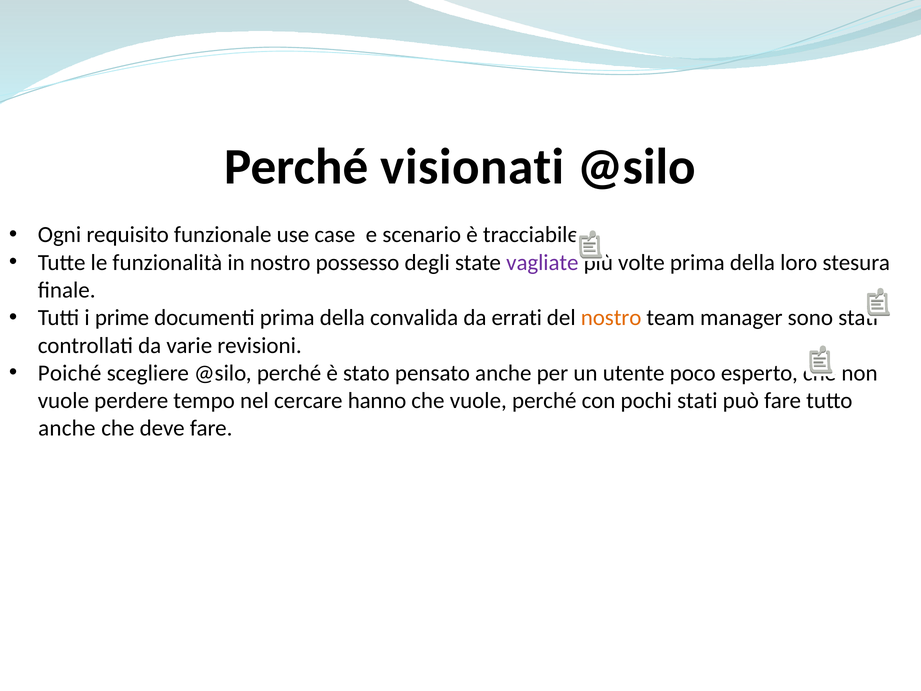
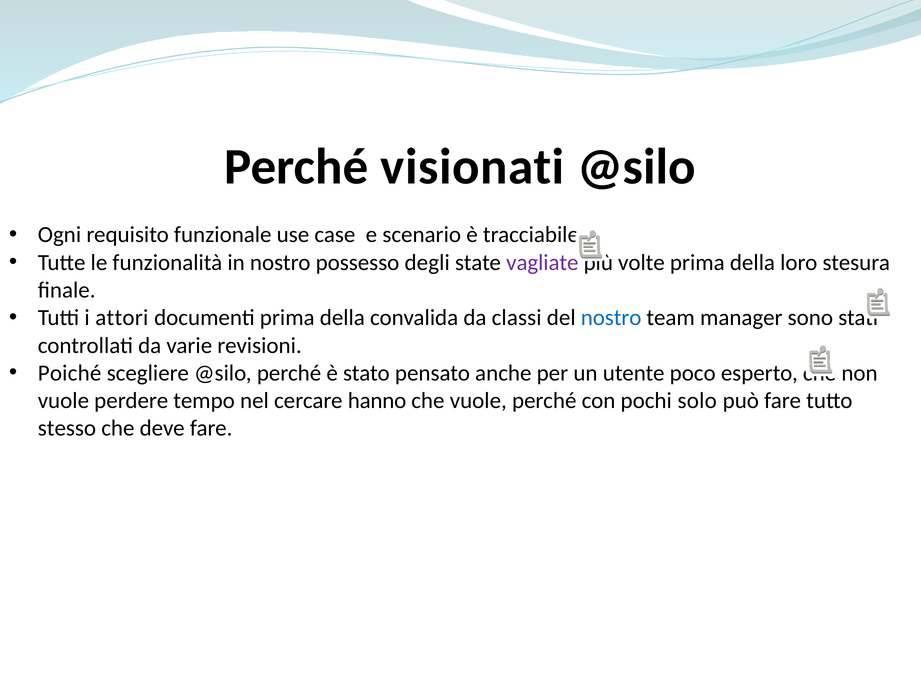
prime: prime -> attori (122, 318)
errati: errati -> classi (517, 318)
nostro colour: orange -> blue (611, 318)
pochi stati: stati -> solo (697, 401)
anche: anche -> stesso (67, 428)
